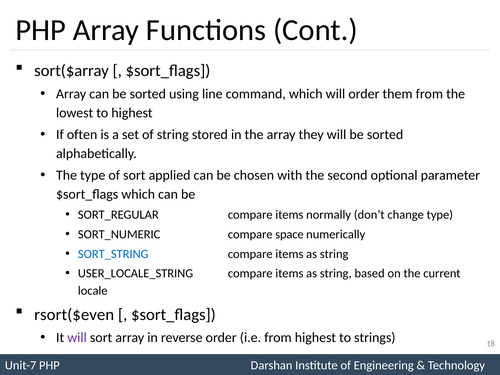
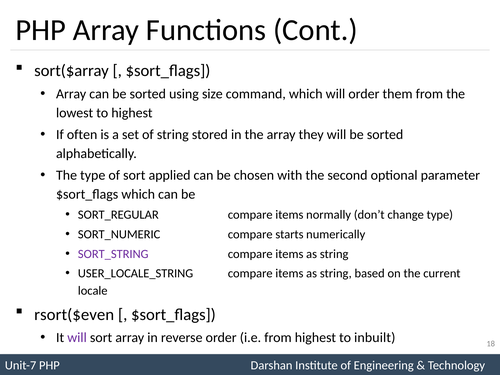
line: line -> size (212, 94)
space: space -> starts (289, 234)
SORT_STRING colour: blue -> purple (113, 254)
strings: strings -> inbuilt (375, 338)
